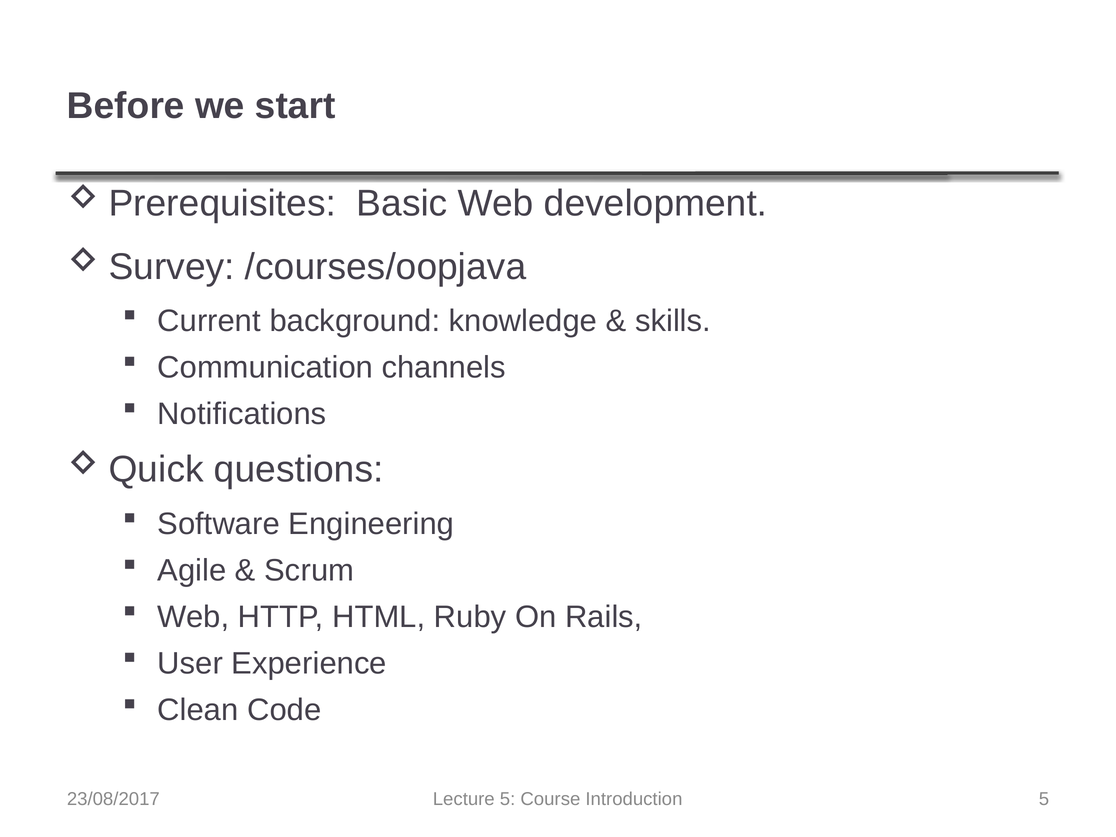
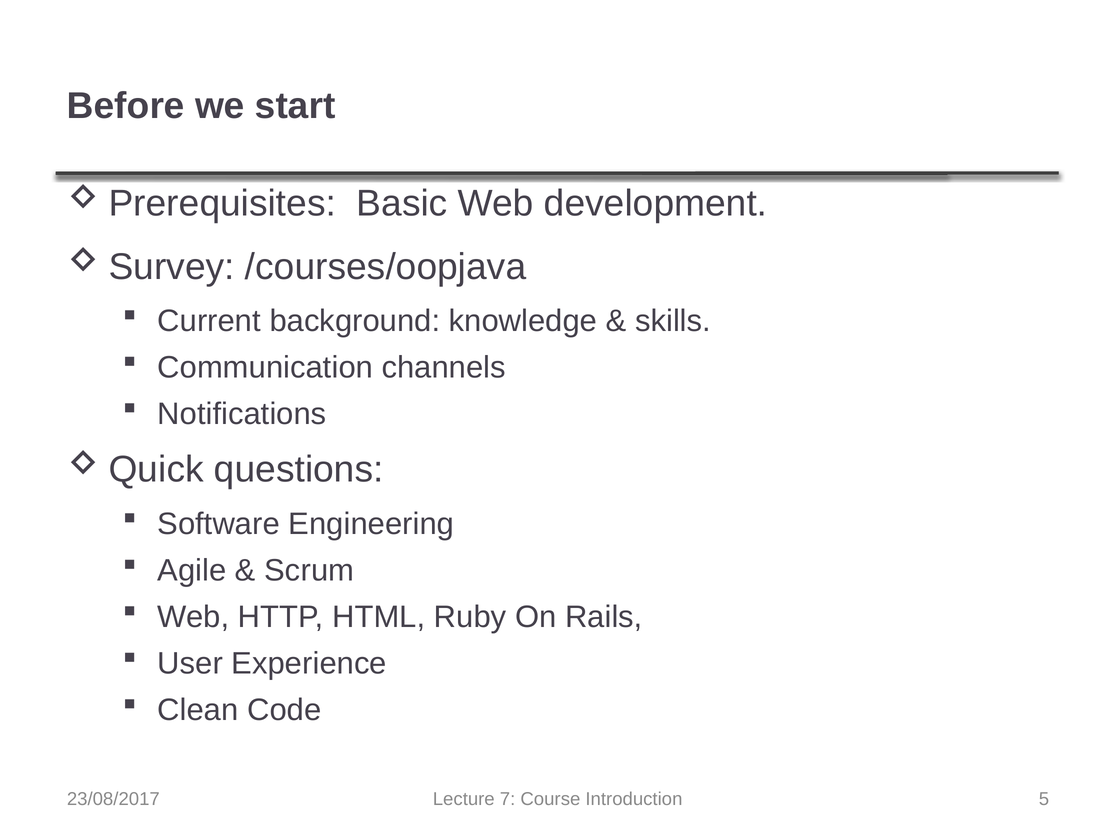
Lecture 5: 5 -> 7 (508, 799)
